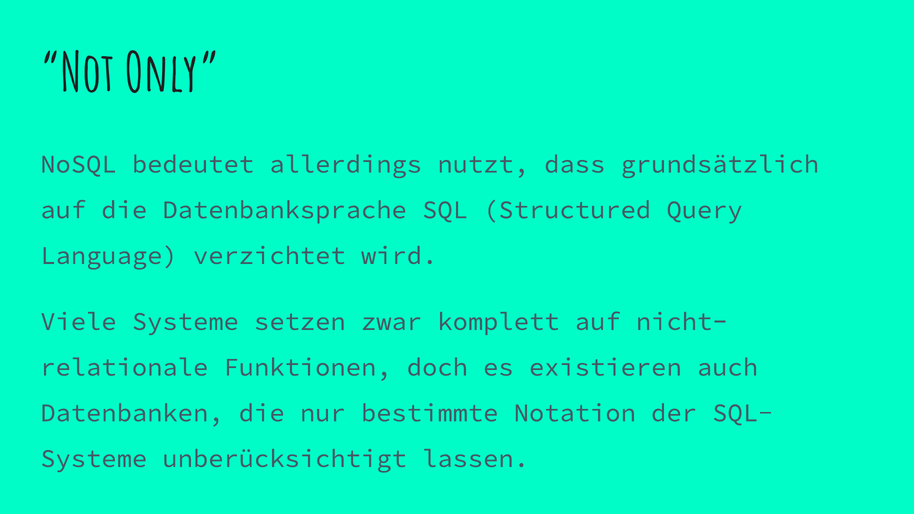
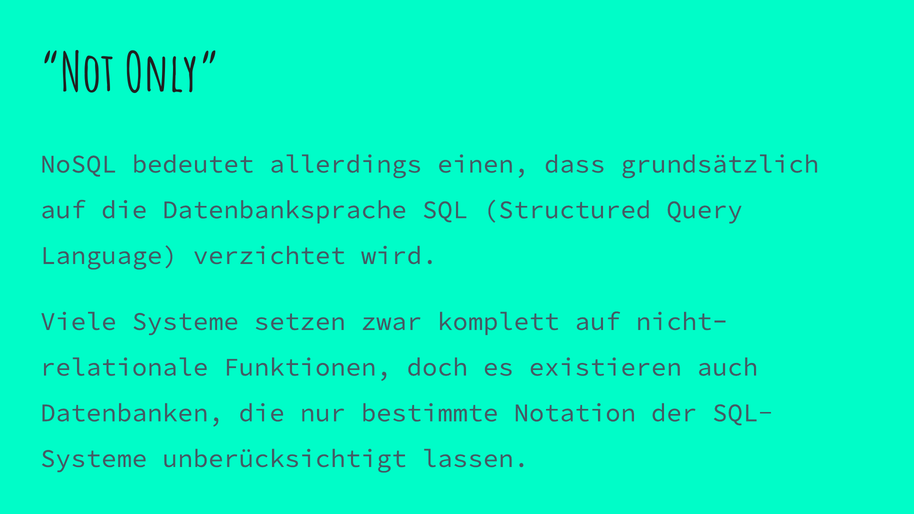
nutzt: nutzt -> einen (483, 164)
